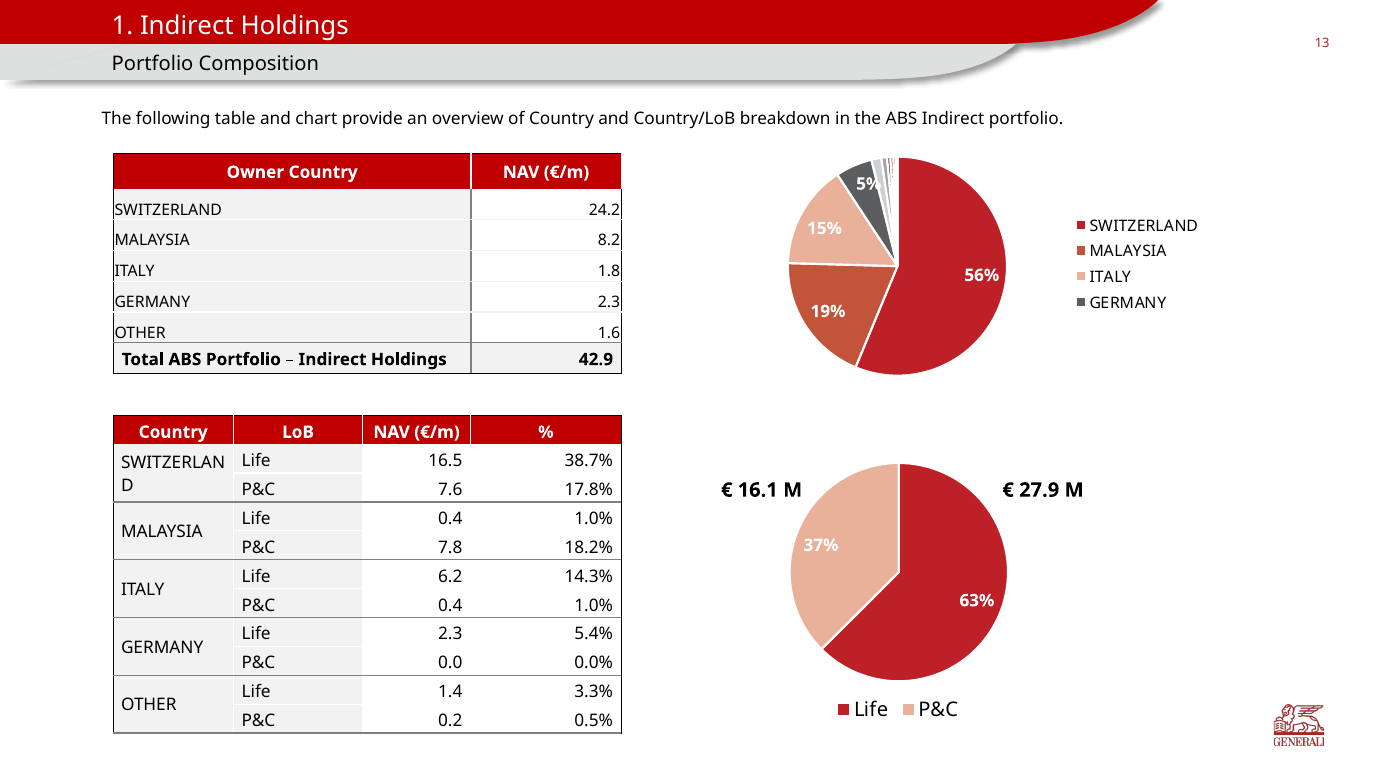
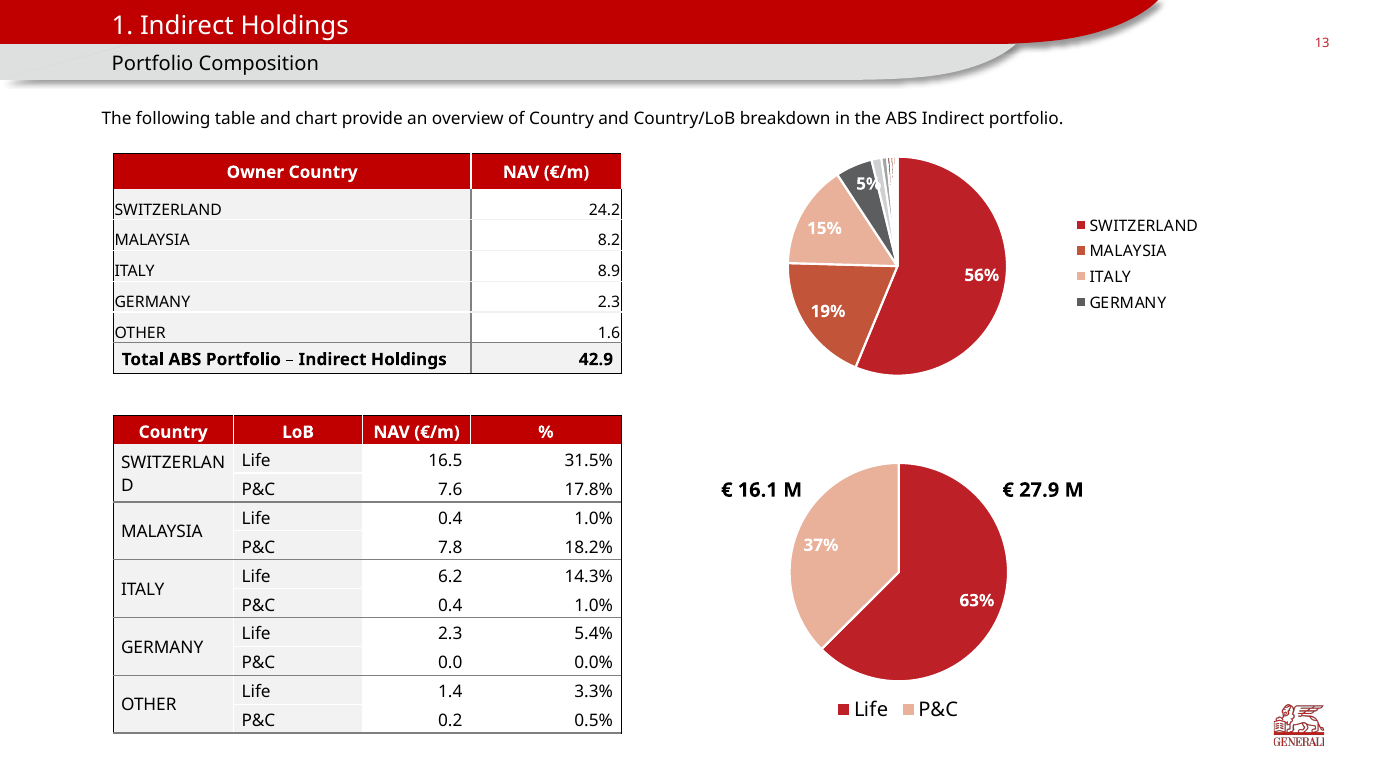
1.8: 1.8 -> 8.9 (609, 271)
38.7%: 38.7% -> 31.5% (589, 461)
